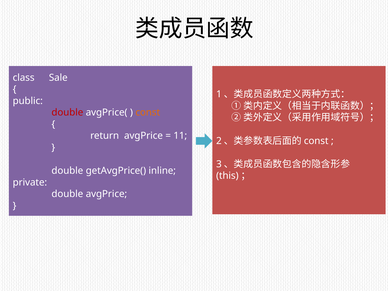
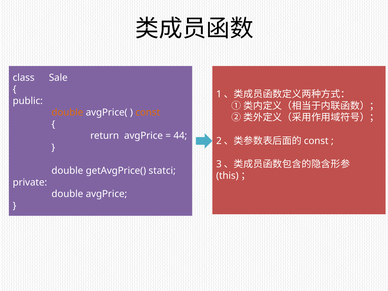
double colour: red -> orange (67, 112)
11: 11 -> 44 (180, 136)
inline: inline -> statci (162, 171)
